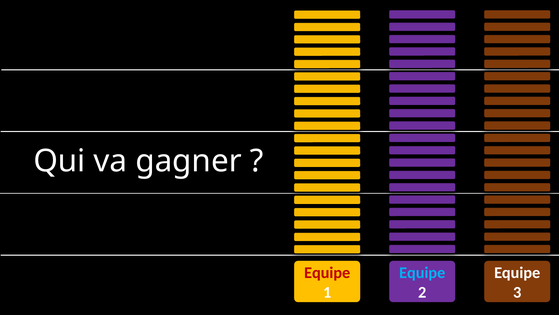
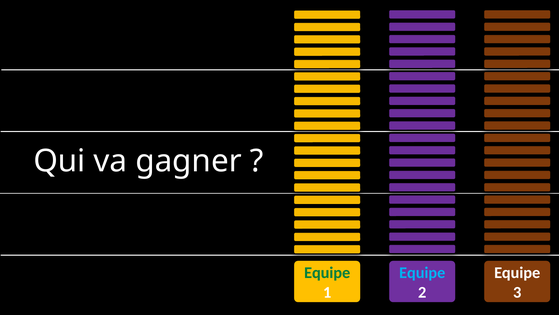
Equipe colour: red -> green (327, 272)
